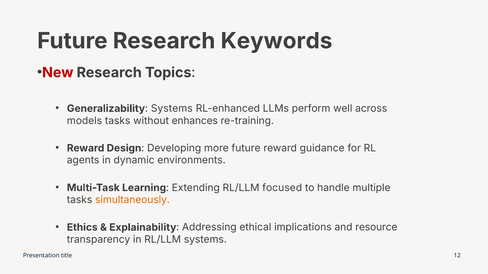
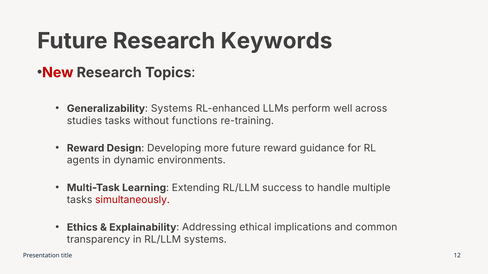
models: models -> studies (84, 121)
enhances: enhances -> functions (195, 121)
focused: focused -> success (282, 188)
simultaneously colour: orange -> red (132, 200)
resource: resource -> common (376, 228)
